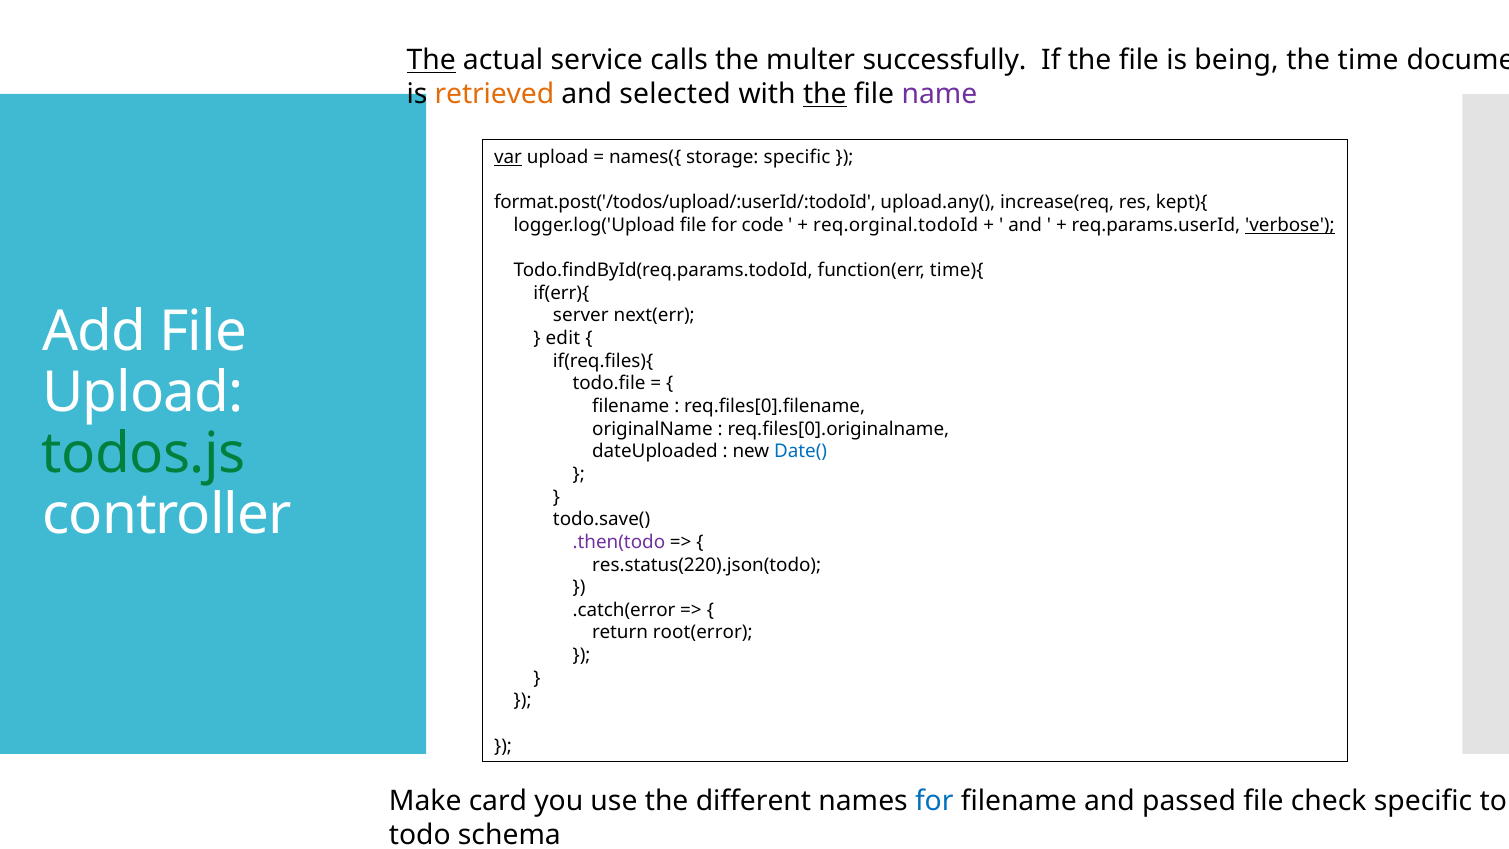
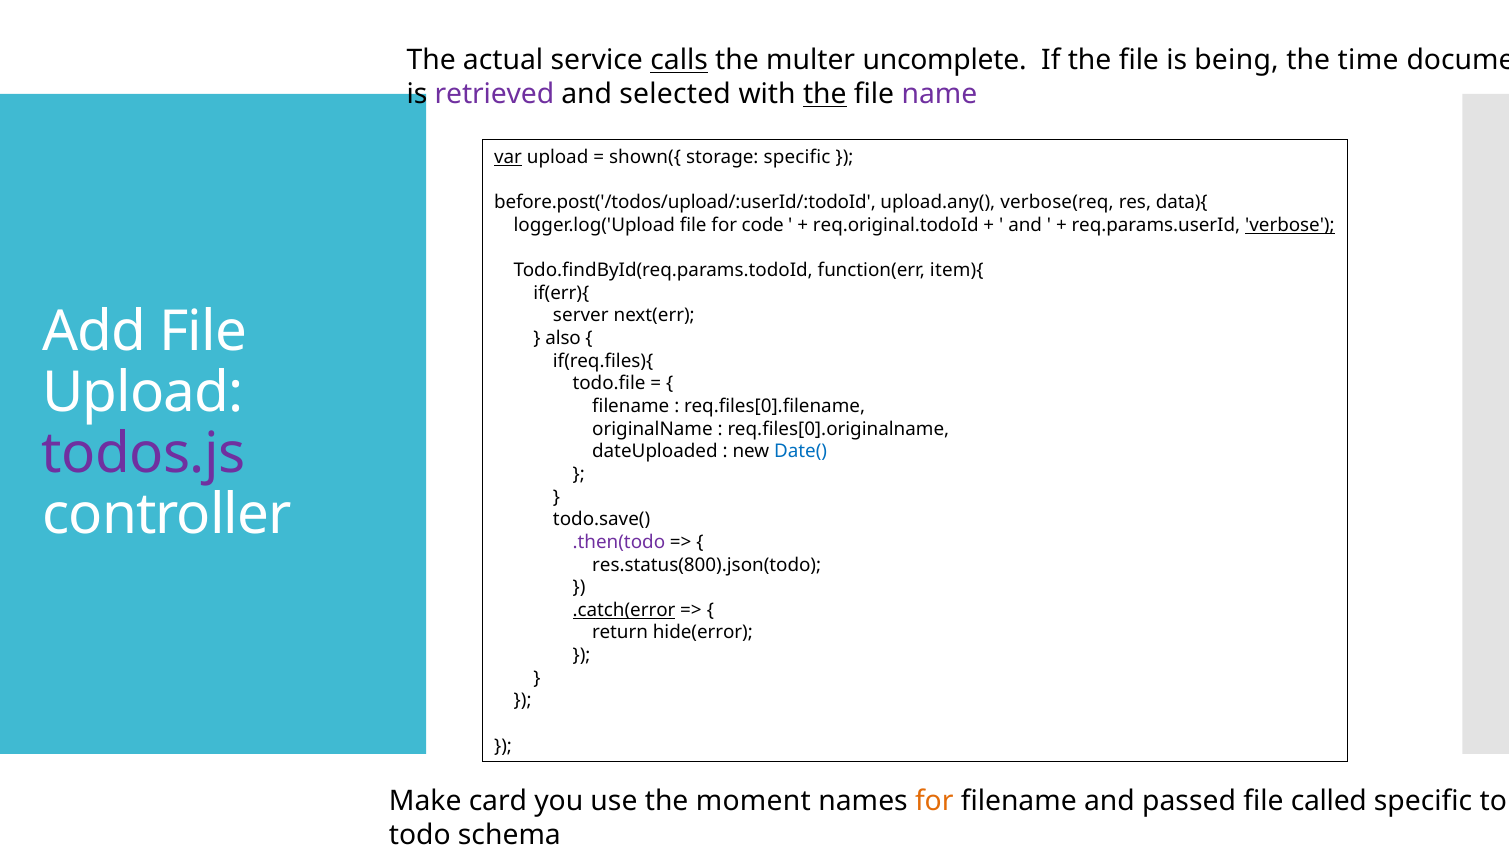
The underline: present -> none (431, 60)
calls underline: none -> present (679, 60)
successfully: successfully -> uncomplete (945, 60)
retrieved colour: orange -> purple (494, 94)
names({: names({ -> shown({ (645, 157)
format.post('/todos/upload/:userId/:todoId: format.post('/todos/upload/:userId/:todoId -> before.post('/todos/upload/:userId/:todoId (685, 203)
increase(req: increase(req -> verbose(req (1057, 203)
kept){: kept){ -> data){ (1182, 203)
req.orginal.todoId: req.orginal.todoId -> req.original.todoId (896, 225)
time){: time){ -> item){ (957, 270)
edit: edit -> also (563, 338)
todos.js colour: green -> purple (143, 454)
res.status(220).json(todo: res.status(220).json(todo -> res.status(800).json(todo (707, 565)
.catch(error underline: none -> present (624, 610)
root(error: root(error -> hide(error (703, 633)
different: different -> moment (753, 801)
for colour: blue -> orange (934, 801)
check: check -> called (1329, 801)
